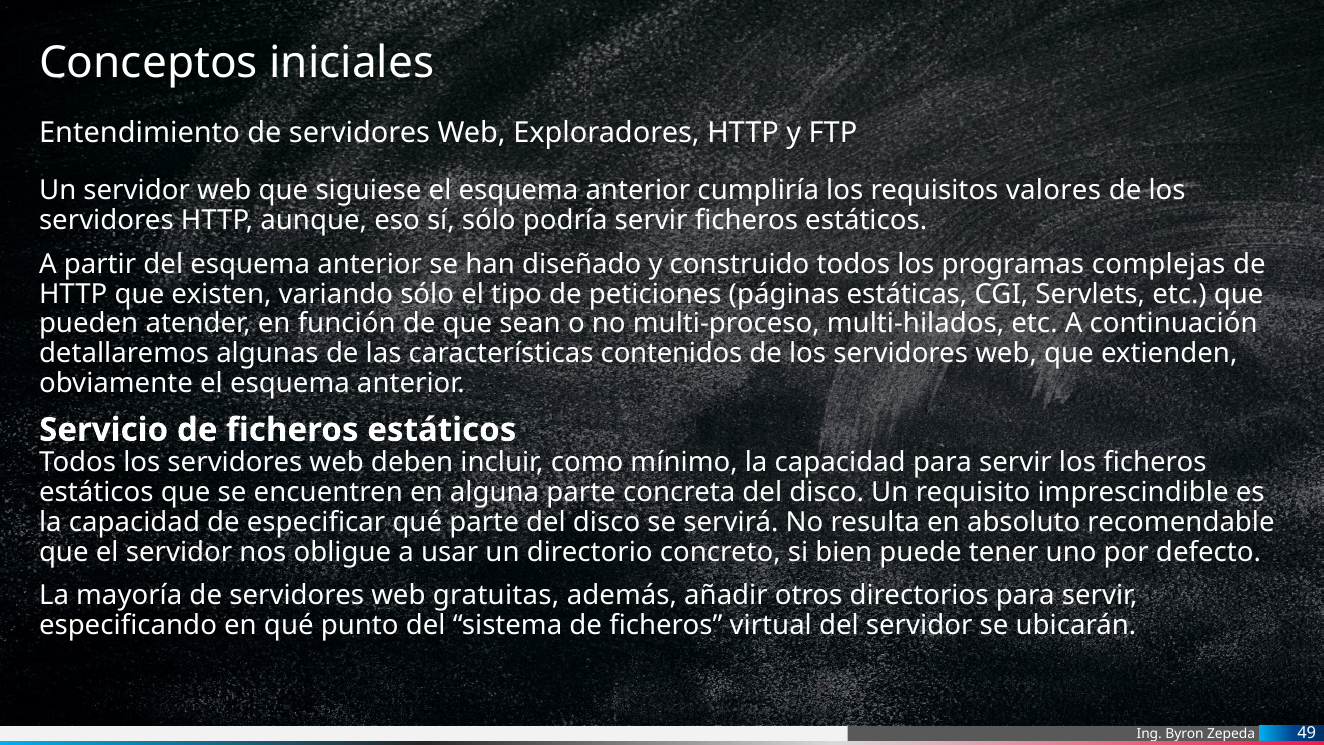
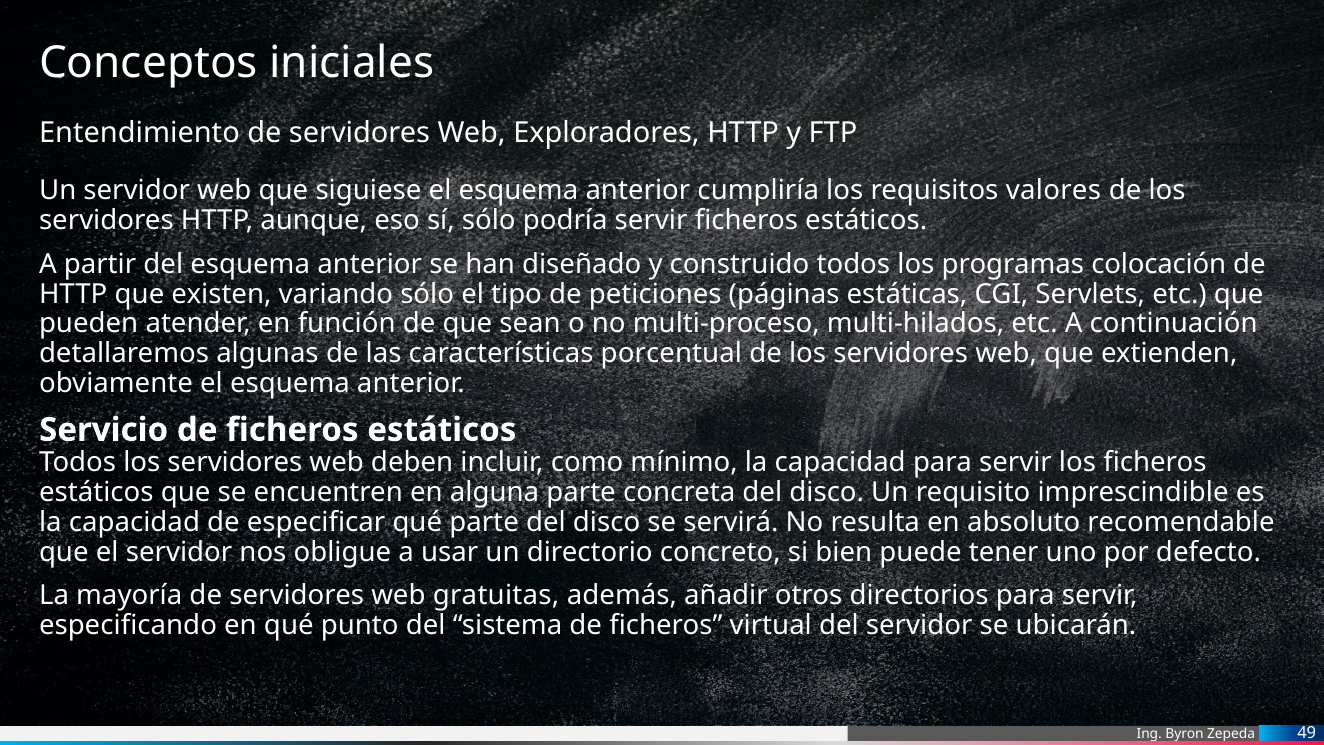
complejas: complejas -> colocación (1159, 264)
contenidos: contenidos -> porcentual (671, 353)
